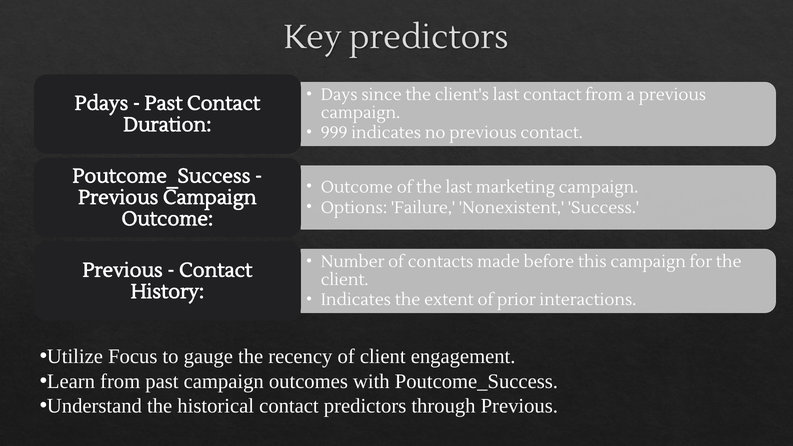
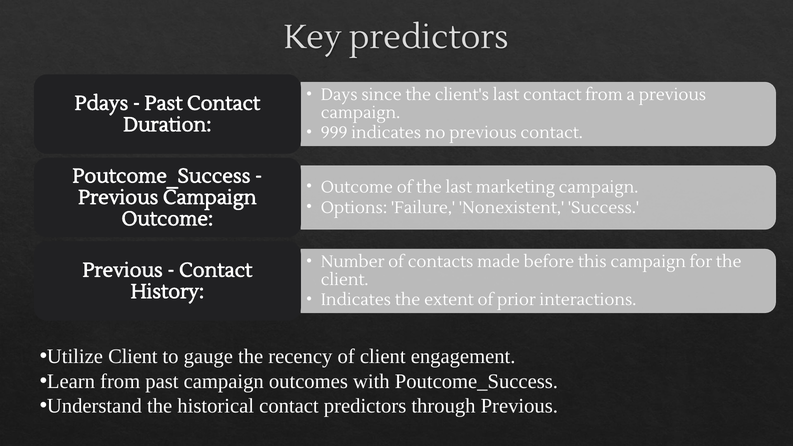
Utilize Focus: Focus -> Client (133, 357)
